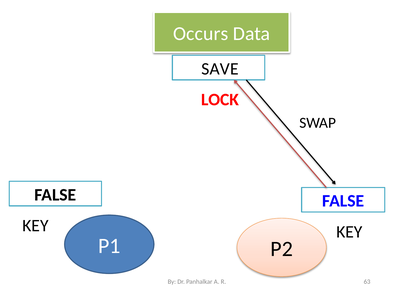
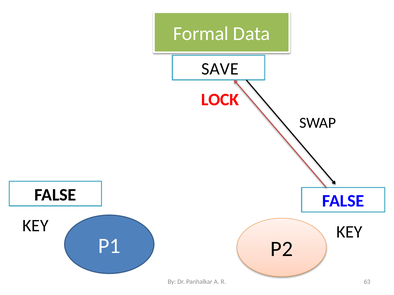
Occurs: Occurs -> Formal (201, 34)
